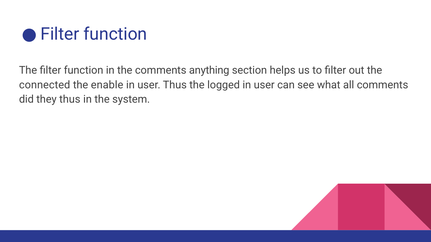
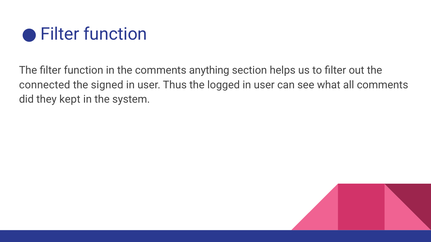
enable: enable -> signed (107, 85)
they thus: thus -> kept (70, 100)
